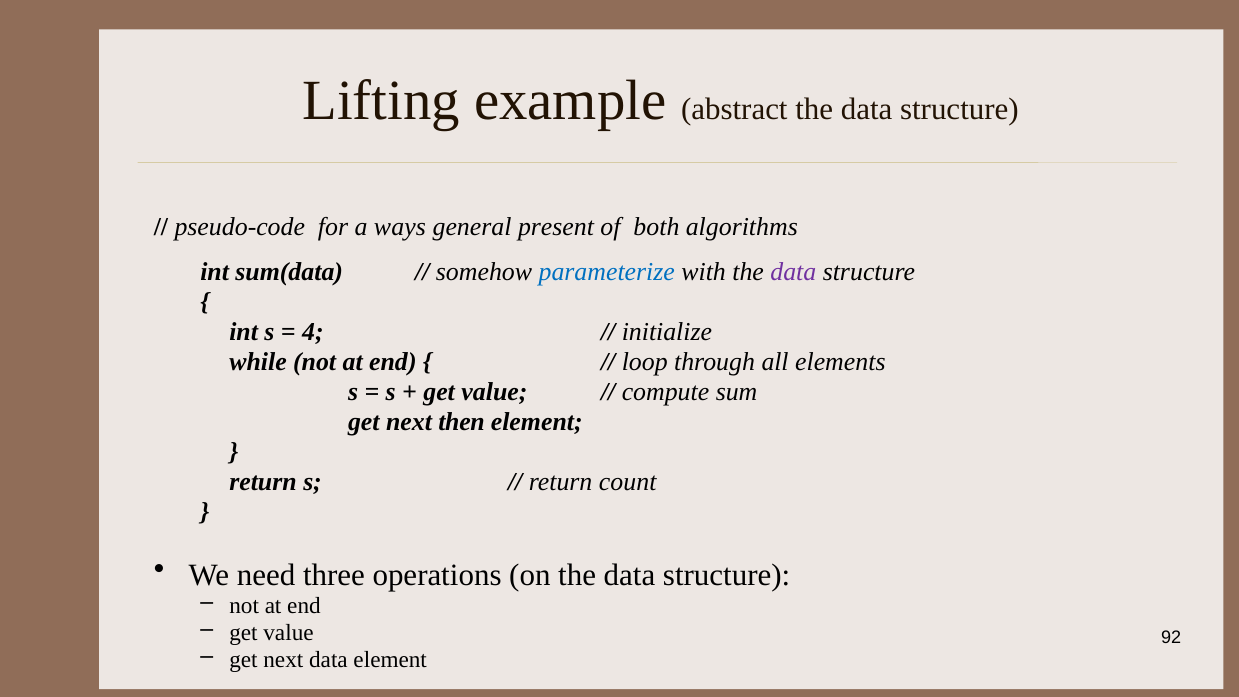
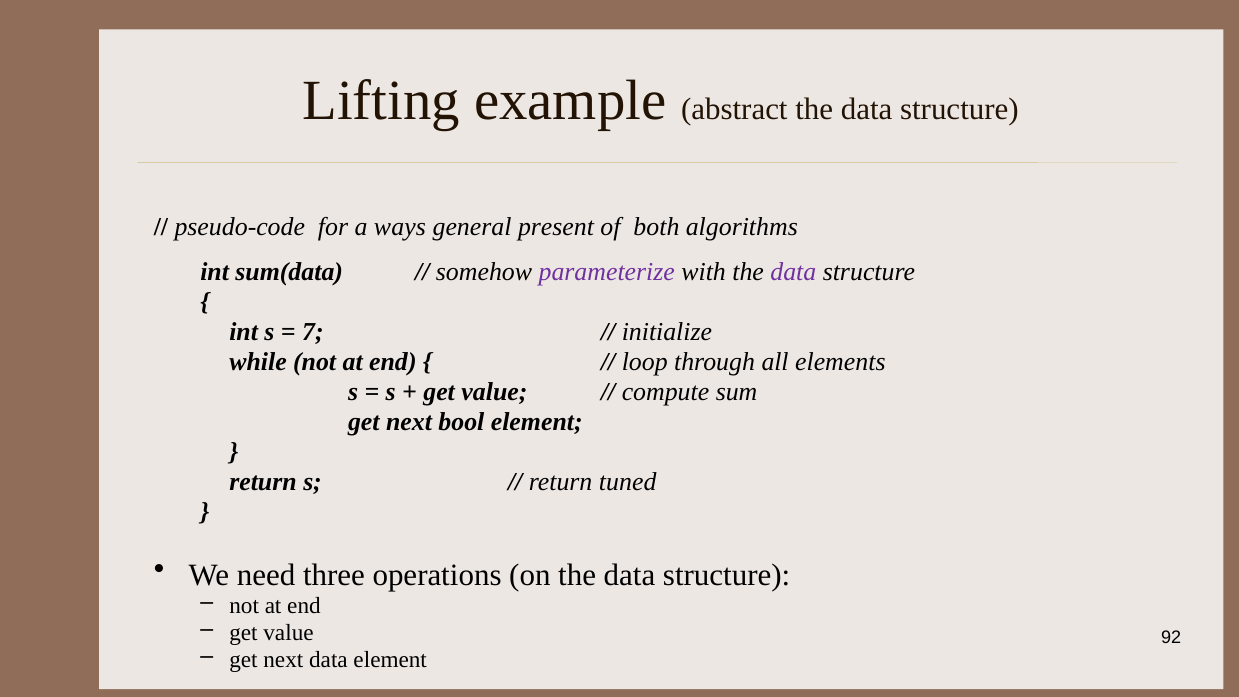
parameterize colour: blue -> purple (607, 272)
4: 4 -> 7 (313, 332)
then: then -> bool (461, 422)
count: count -> tuned (628, 482)
